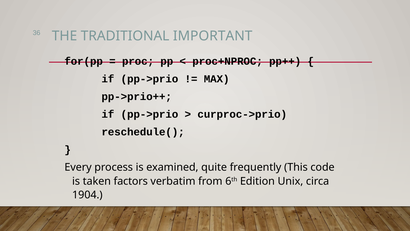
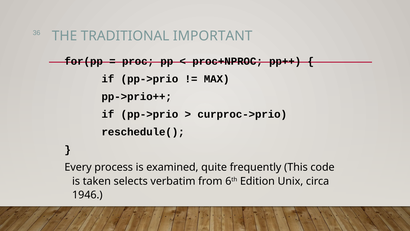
factors: factors -> selects (131, 181)
1904: 1904 -> 1946 (87, 195)
